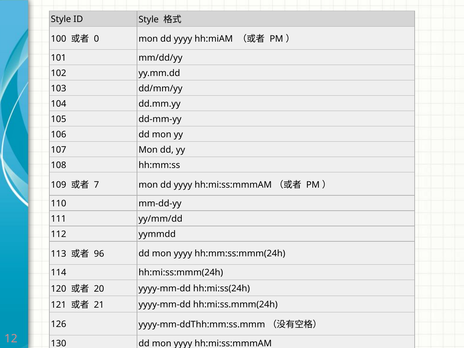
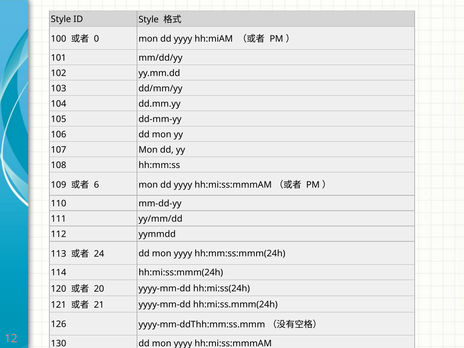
7: 7 -> 6 (96, 185)
96: 96 -> 24 (99, 254)
